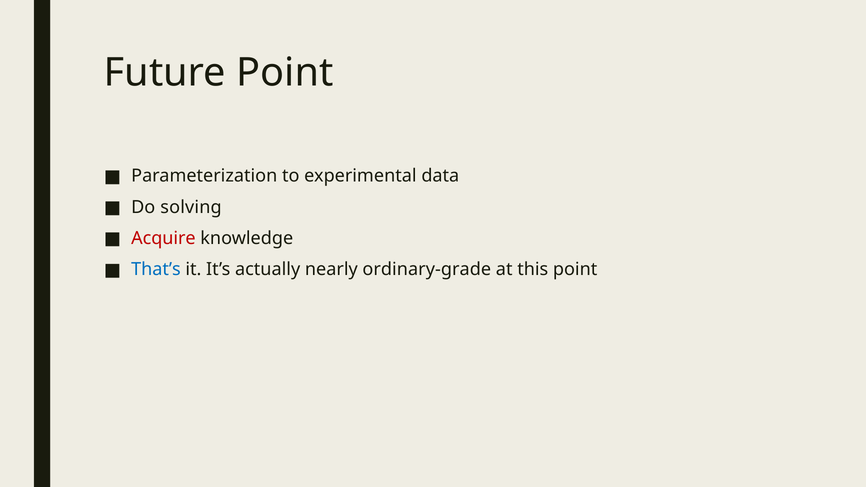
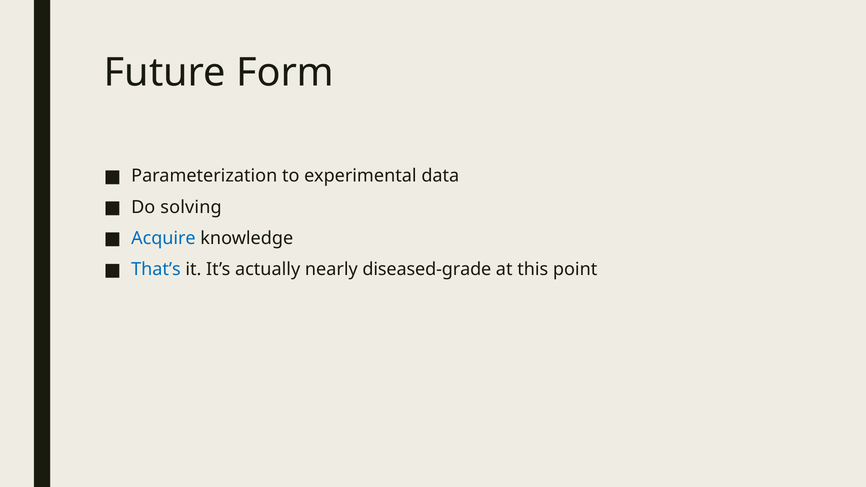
Future Point: Point -> Form (285, 73)
Acquire colour: red -> blue (163, 238)
ordinary-grade: ordinary-grade -> diseased-grade (427, 270)
